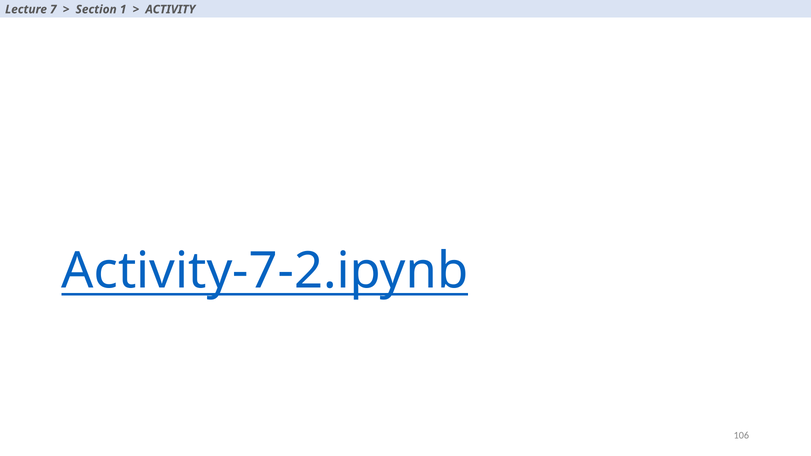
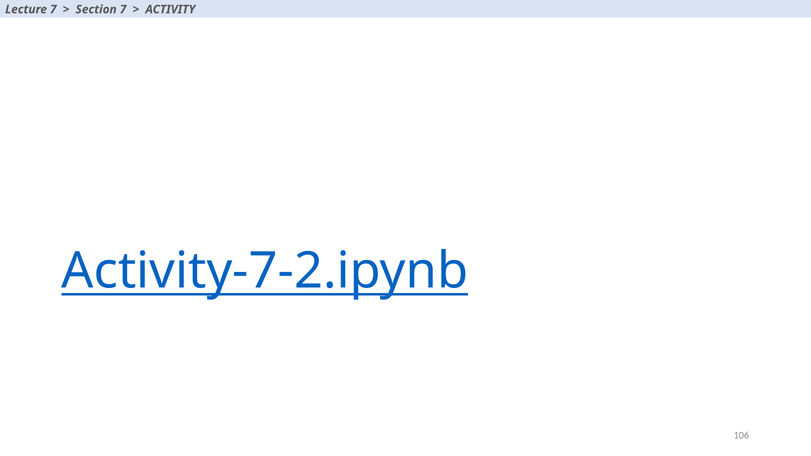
Section 1: 1 -> 7 (123, 9)
